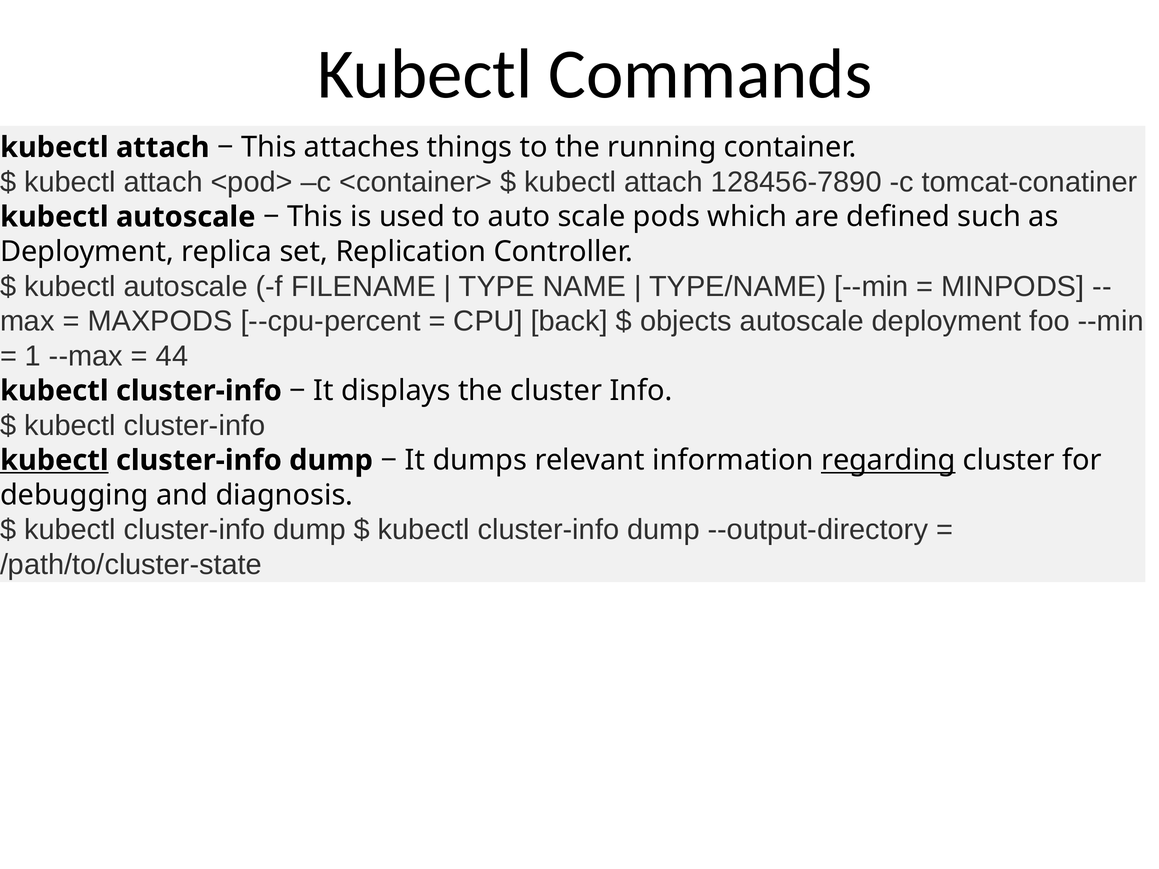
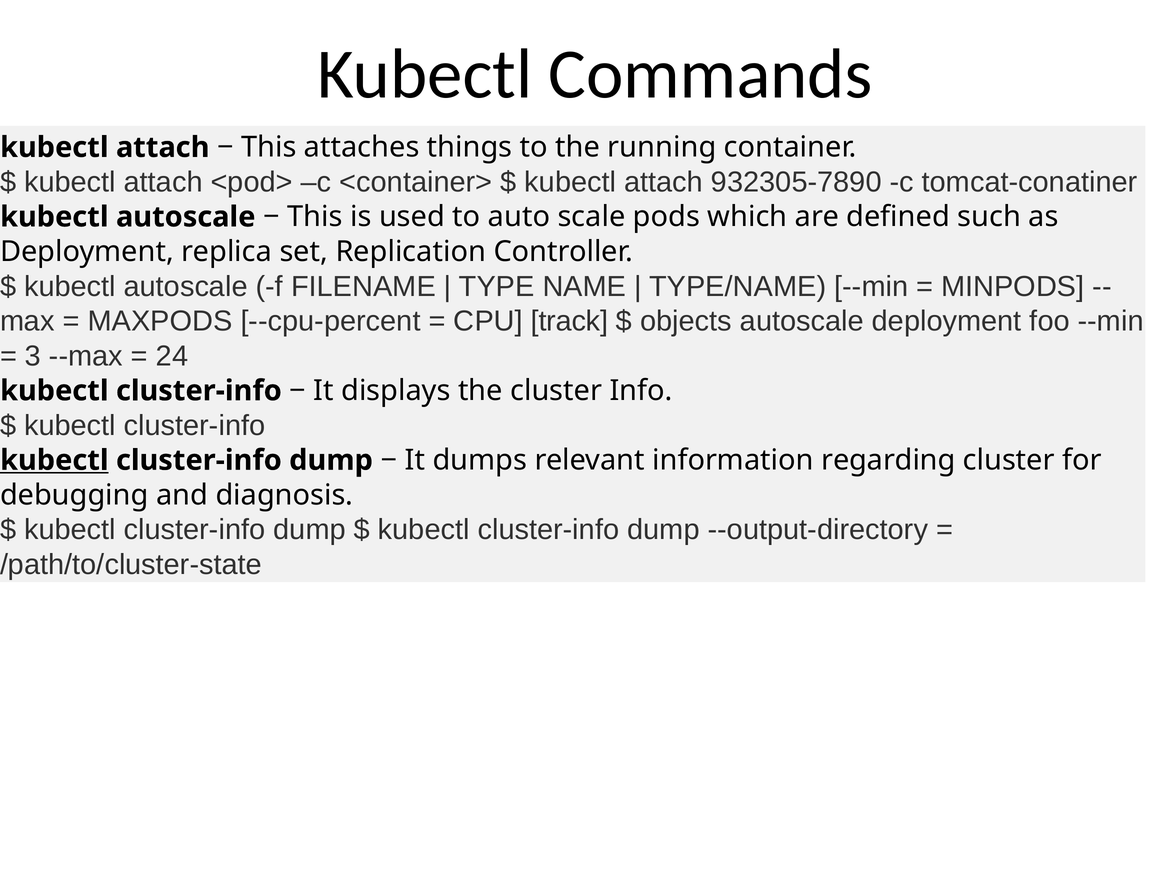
128456-7890: 128456-7890 -> 932305-7890 (796, 182)
back: back -> track (569, 321)
1: 1 -> 3 (33, 356)
44: 44 -> 24 (172, 356)
regarding underline: present -> none (888, 460)
